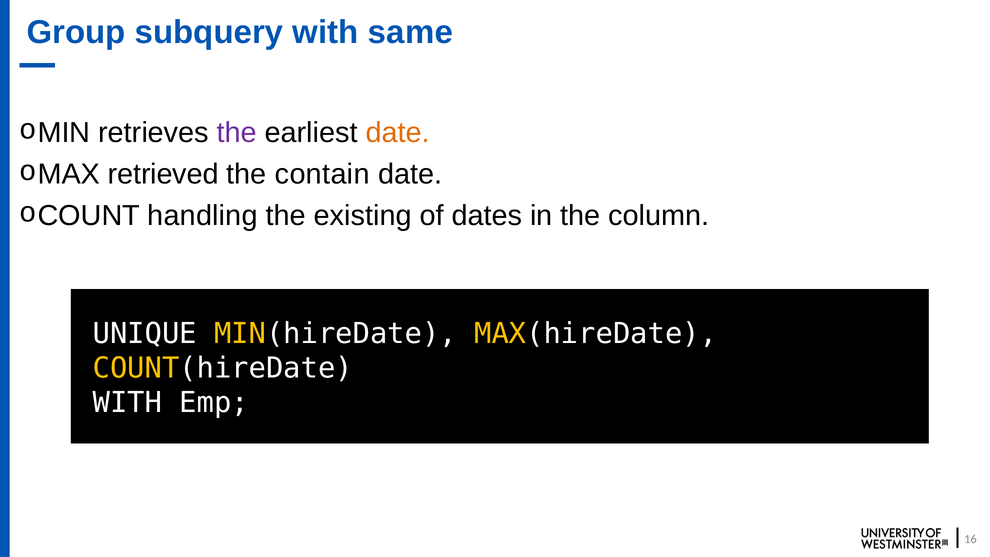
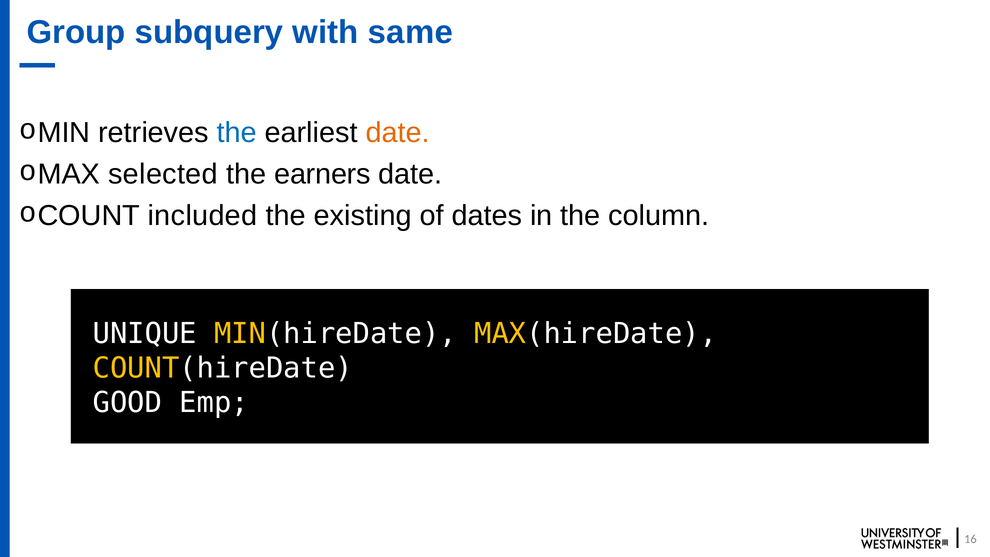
the colour: purple -> blue (237, 133)
retrieved: retrieved -> selected (163, 174)
contain: contain -> earners (323, 174)
handling: handling -> included (203, 215)
WITH: WITH -> GOOD (127, 403)
